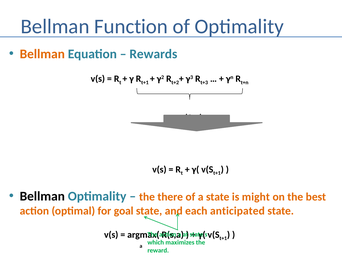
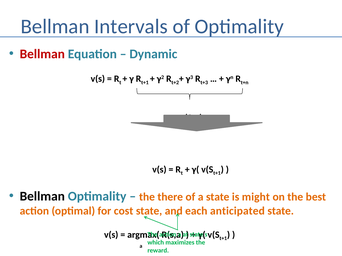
Function: Function -> Intervals (131, 27)
Bellman colour: orange -> red (42, 54)
Rewards: Rewards -> Dynamic (153, 54)
goal: goal -> cost (124, 211)
